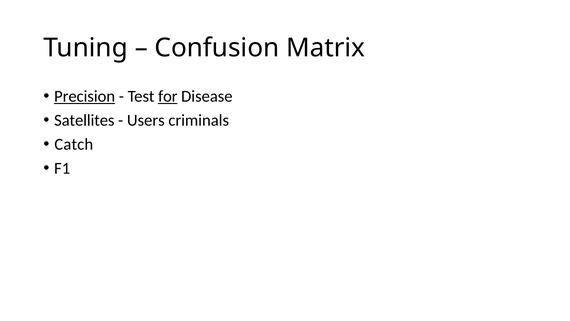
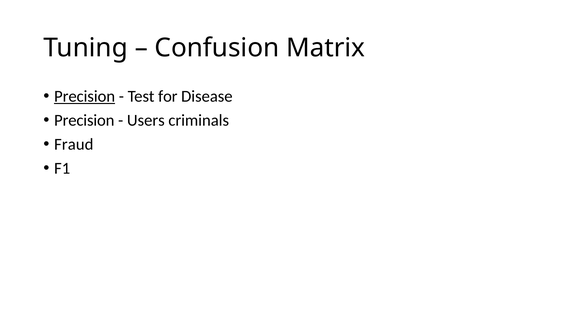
for underline: present -> none (168, 96)
Satellites: Satellites -> Precision (84, 120)
Catch: Catch -> Fraud (74, 144)
